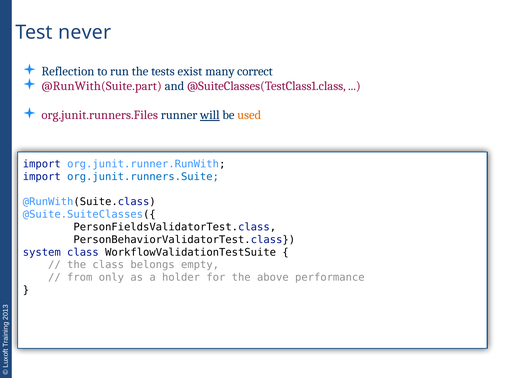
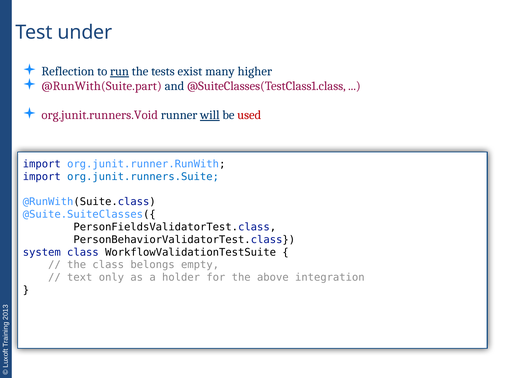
never: never -> under (85, 33)
run underline: none -> present (119, 72)
correct: correct -> higher (255, 72)
org.junit.runners.Files: org.junit.runners.Files -> org.junit.runners.Void (100, 115)
used colour: orange -> red (249, 115)
from: from -> text (80, 278)
performance: performance -> integration (330, 278)
